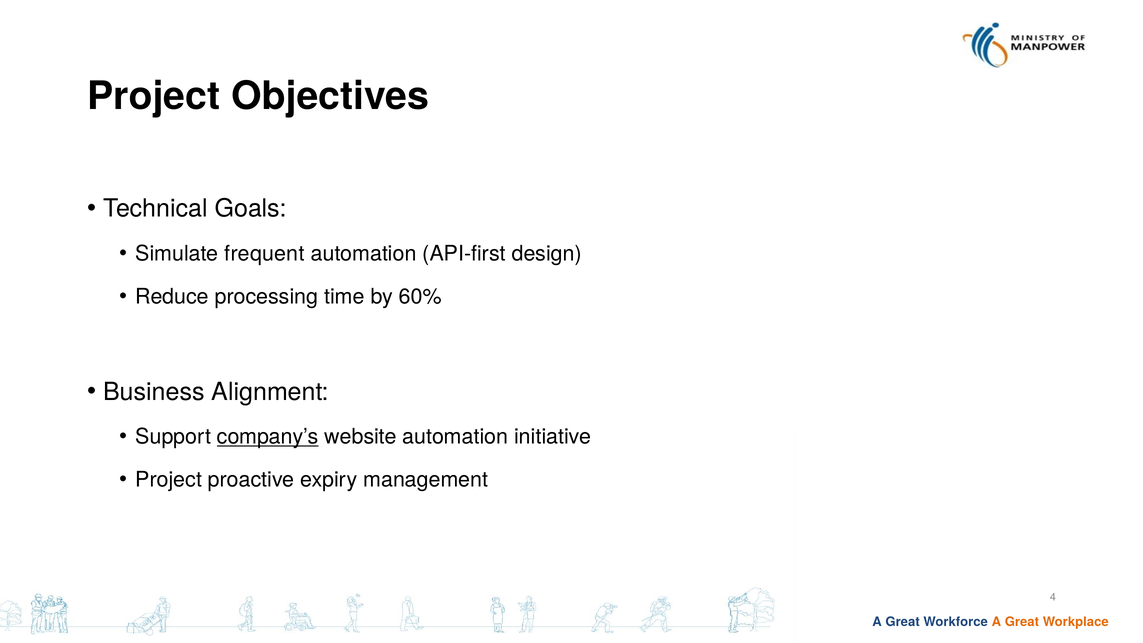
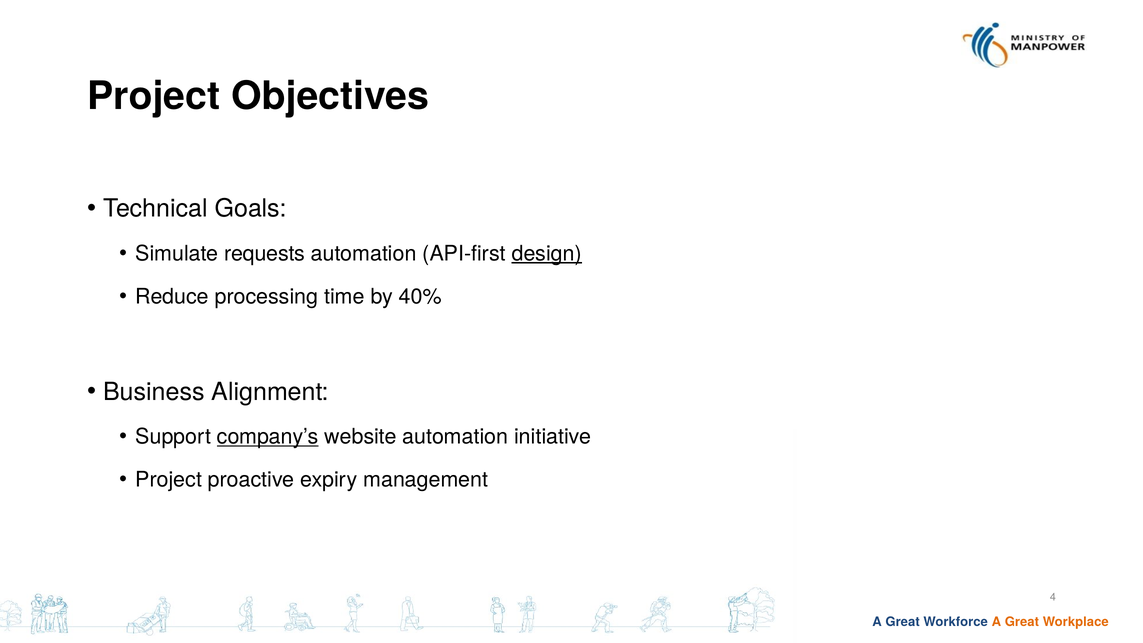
frequent: frequent -> requests (265, 254)
design underline: none -> present (547, 254)
60%: 60% -> 40% (420, 297)
